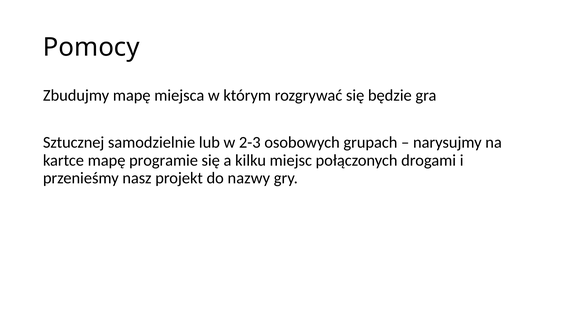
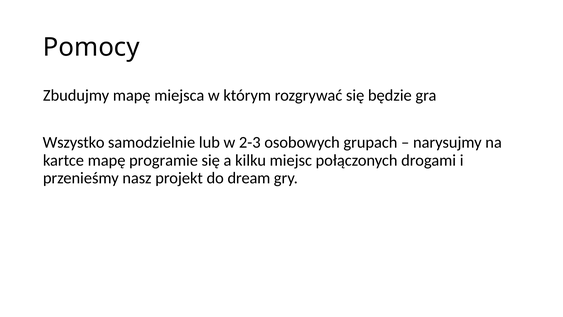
Sztucznej: Sztucznej -> Wszystko (74, 142)
nazwy: nazwy -> dream (249, 178)
